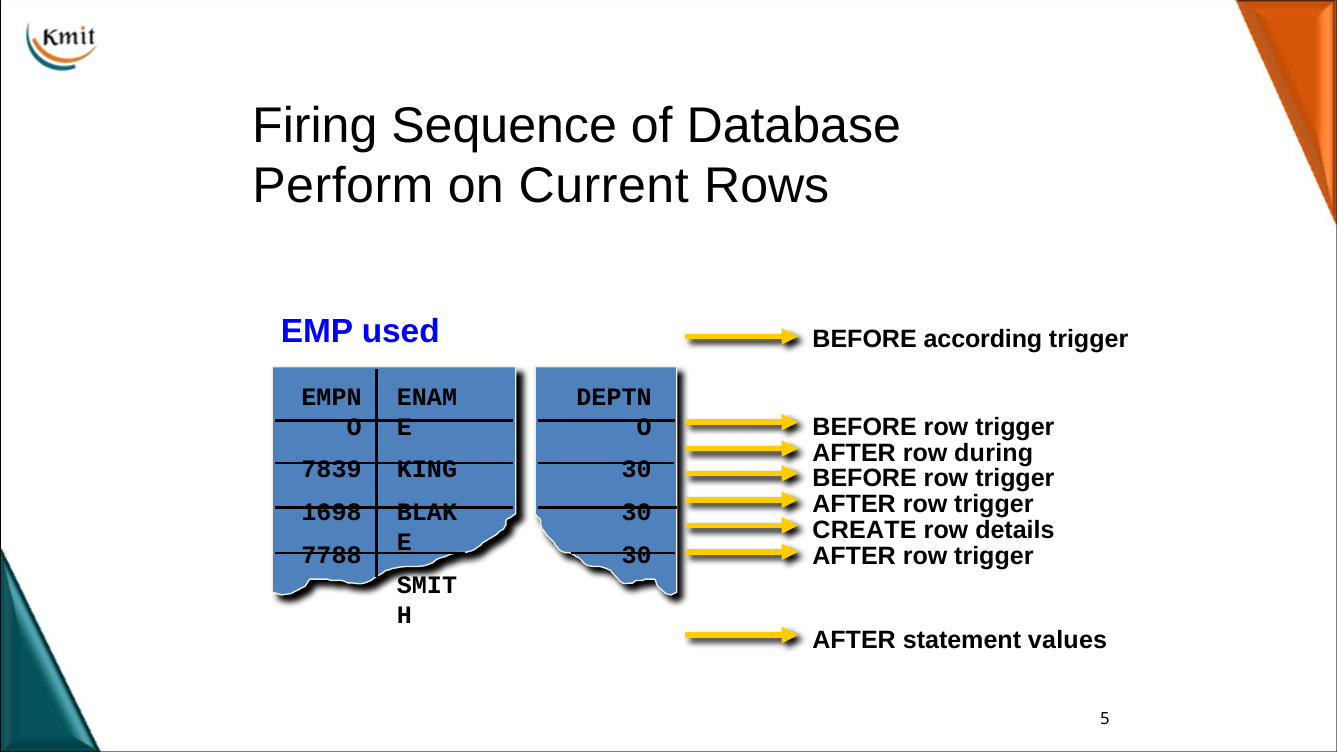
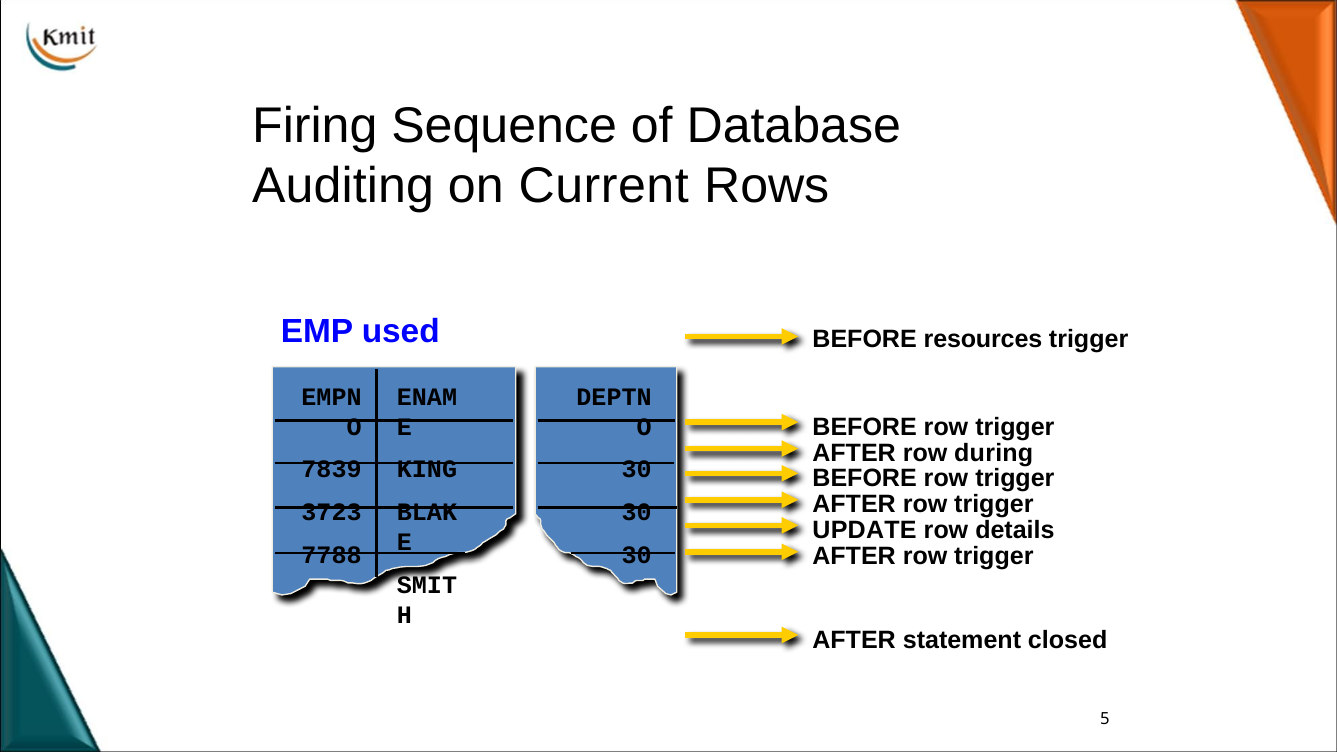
Perform: Perform -> Auditing (343, 186)
according: according -> resources (983, 339)
1698: 1698 -> 3723 (332, 512)
CREATE: CREATE -> UPDATE (865, 530)
values: values -> closed (1068, 640)
